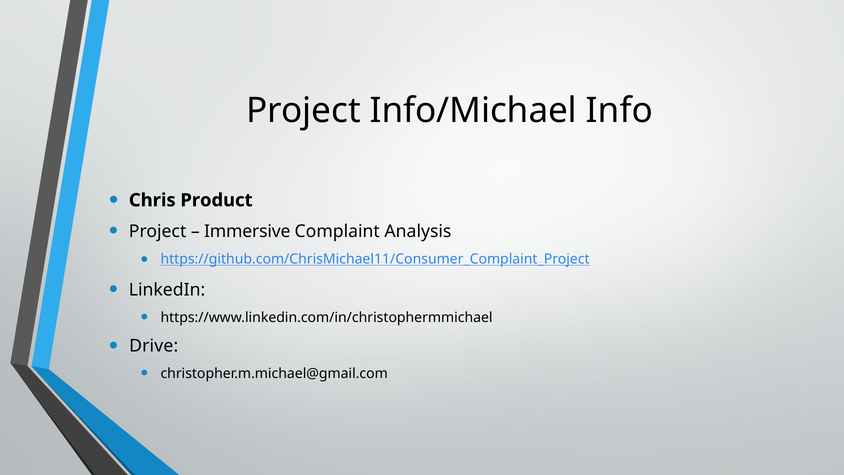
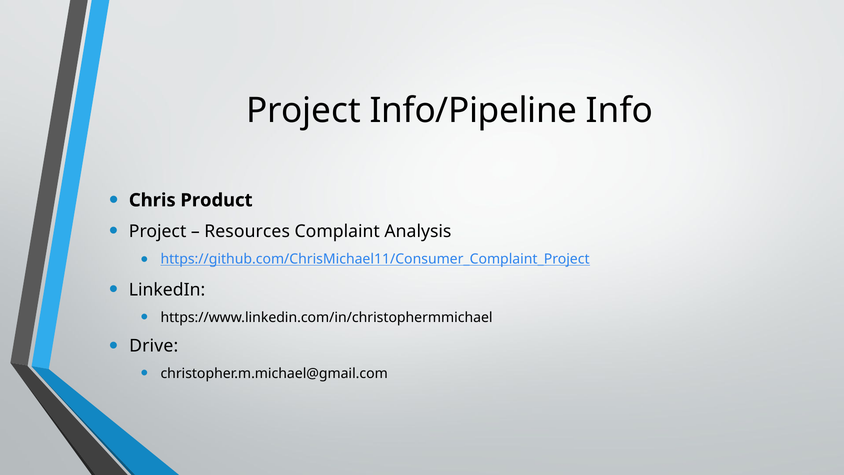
Info/Michael: Info/Michael -> Info/Pipeline (474, 111)
Immersive: Immersive -> Resources (247, 231)
